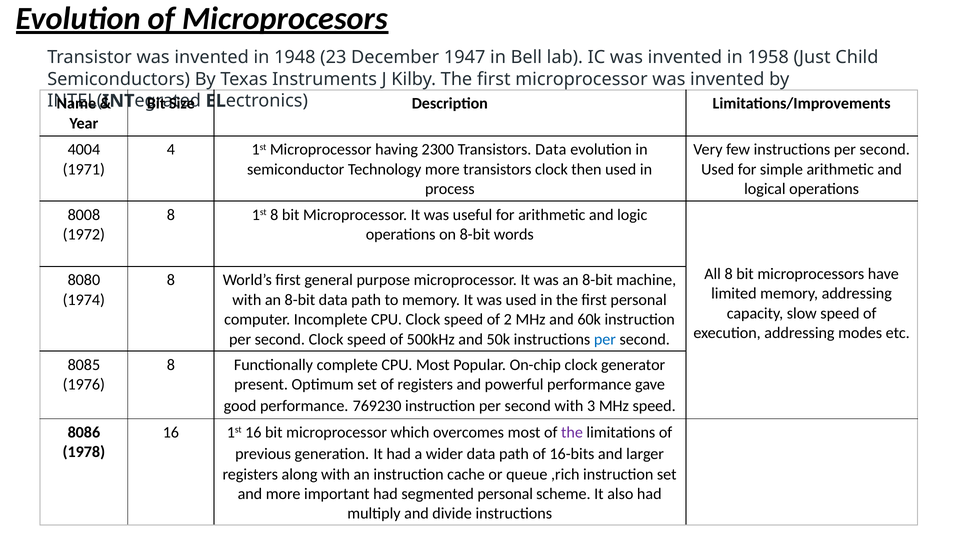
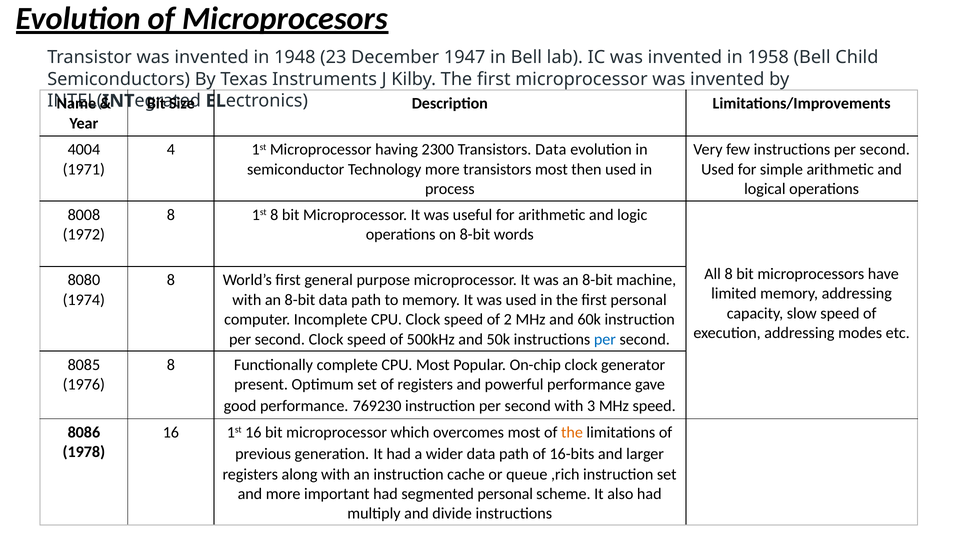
1958 Just: Just -> Bell (812, 57)
transistors clock: clock -> most (551, 169)
the colour: purple -> orange (572, 432)
